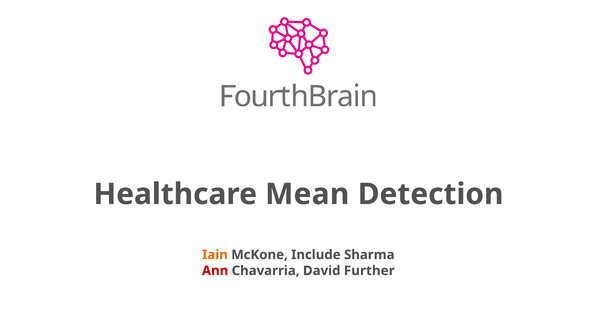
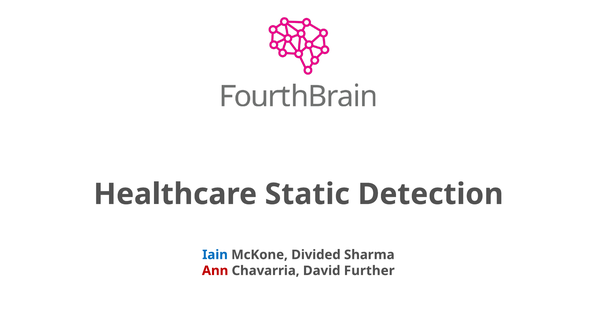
Mean: Mean -> Static (307, 194)
Iain colour: orange -> blue (215, 255)
Include: Include -> Divided (316, 255)
